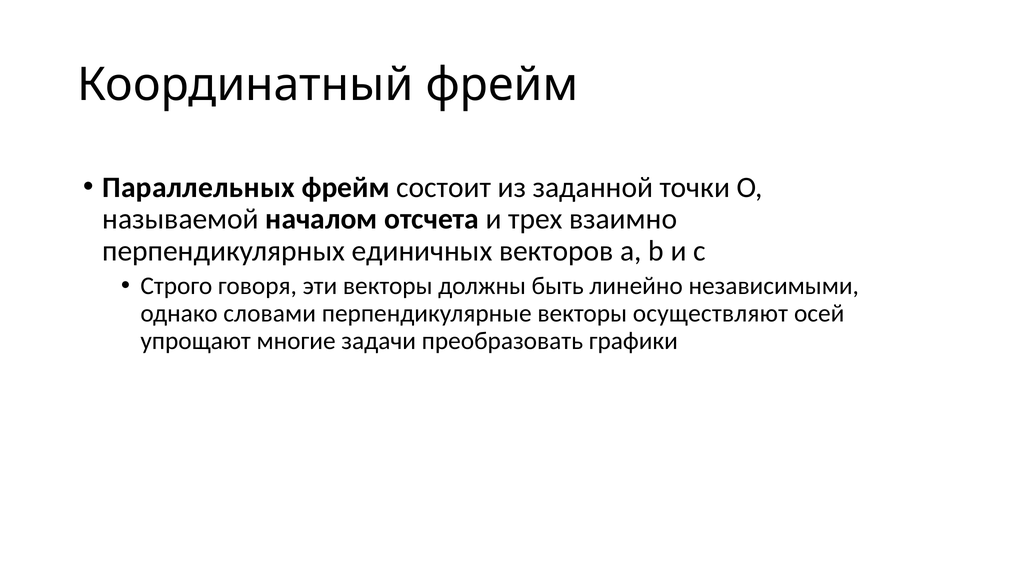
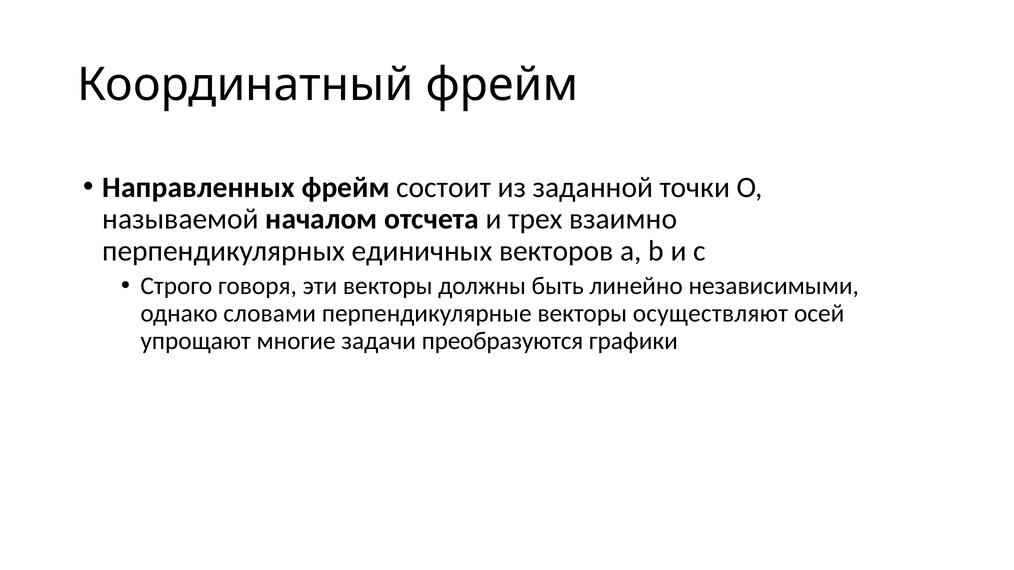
Параллельных: Параллельных -> Направленных (199, 187)
преобразовать: преобразовать -> преобразуются (502, 341)
